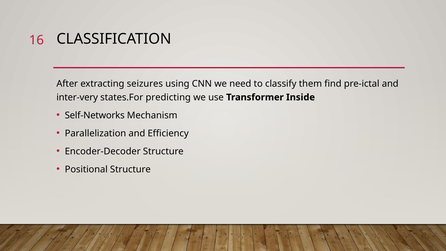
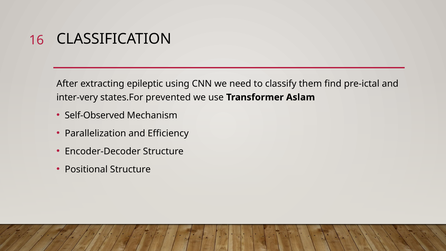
seizures: seizures -> epileptic (145, 84)
predicting: predicting -> prevented (168, 97)
Inside: Inside -> Aslam (301, 97)
Self-Networks: Self-Networks -> Self-Observed (95, 115)
